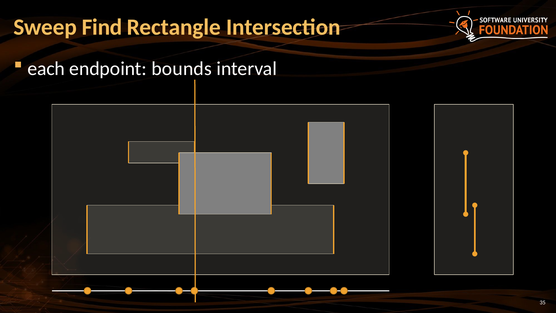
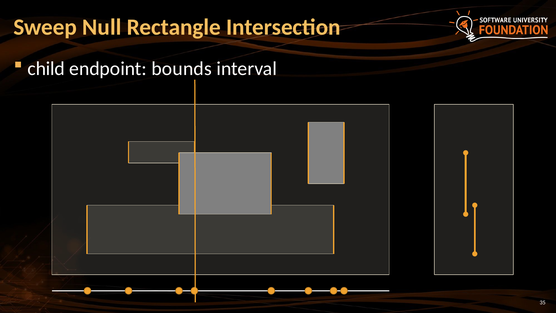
Find: Find -> Null (102, 27)
each: each -> child (46, 68)
